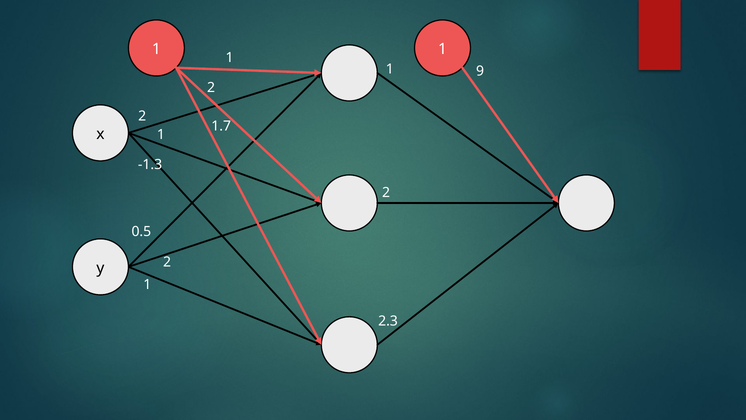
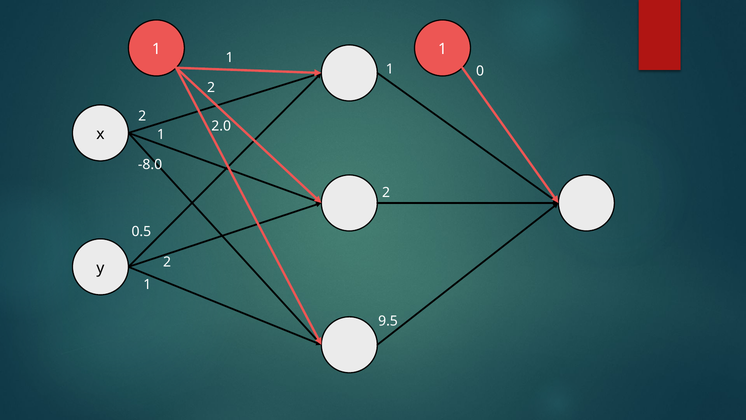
9: 9 -> 0 (480, 71)
1.7: 1.7 -> 2.0 (221, 126)
-1.3: -1.3 -> -8.0 (150, 164)
2.3: 2.3 -> 9.5 (388, 321)
